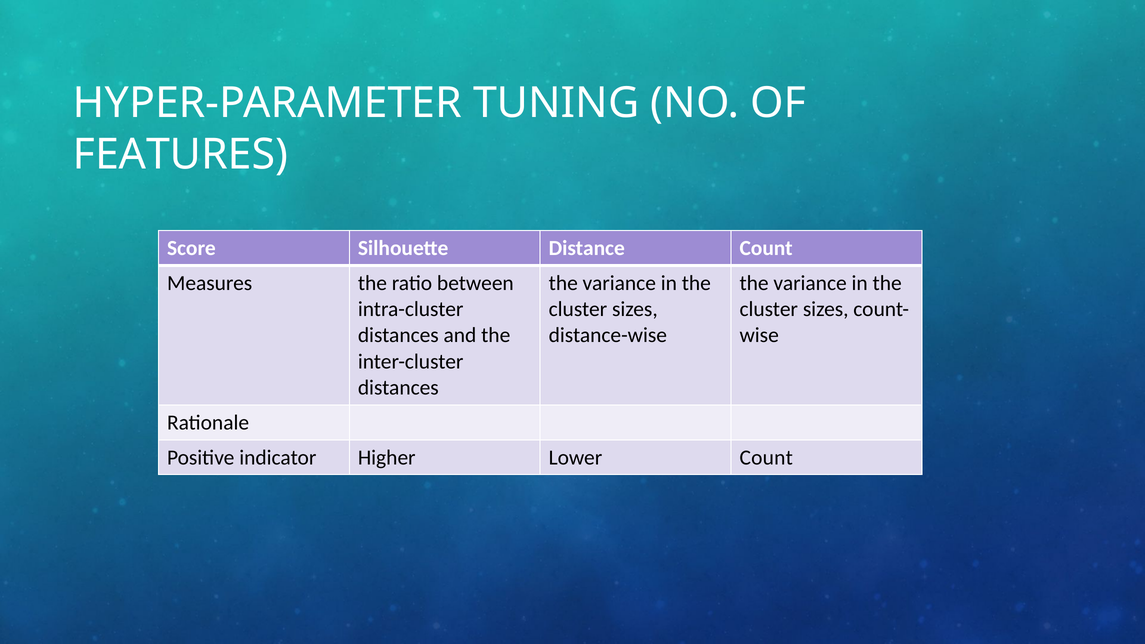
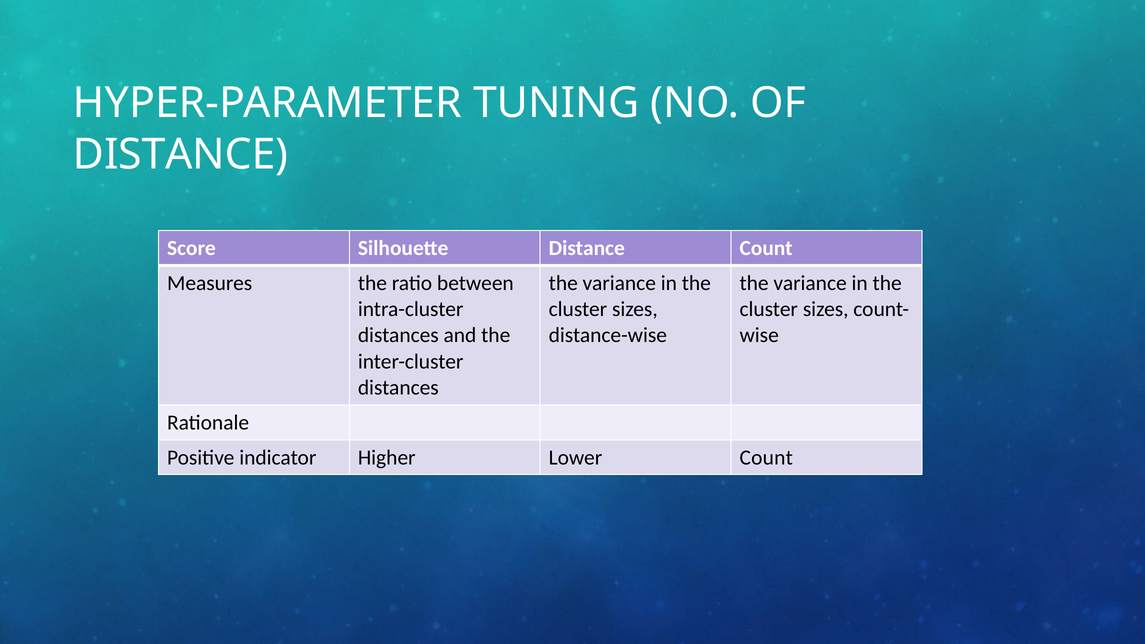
FEATURES: FEATURES -> DISTANCE (181, 154)
